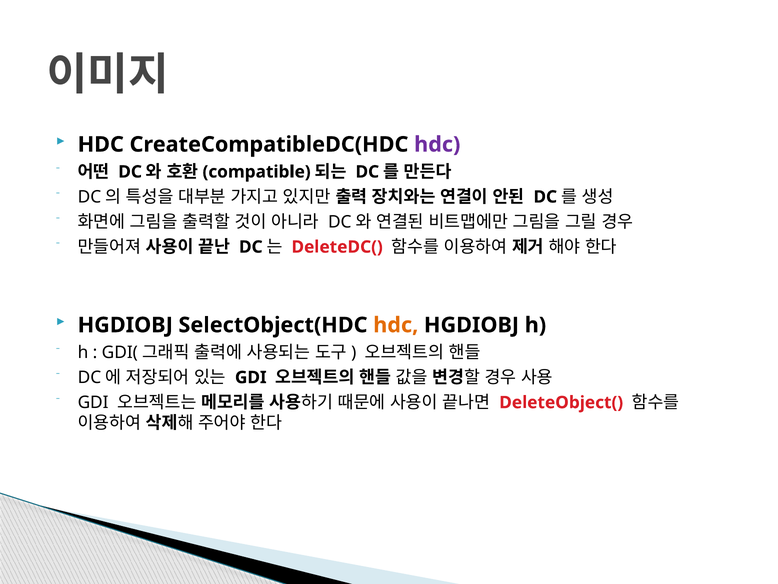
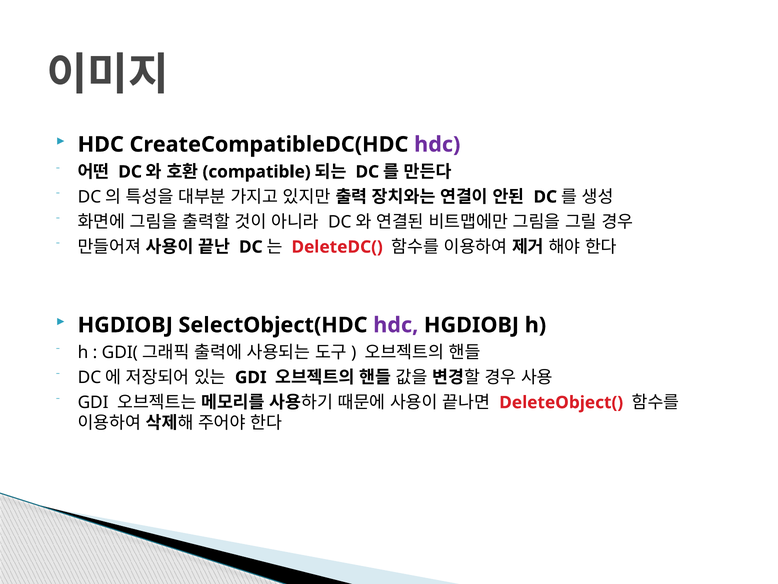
hdc colour: orange -> purple (396, 325)
